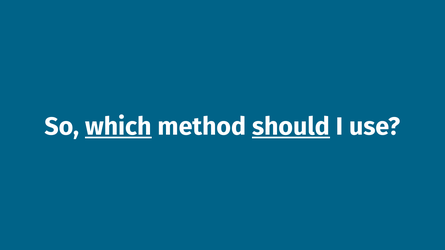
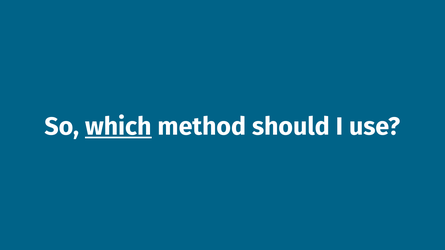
should underline: present -> none (291, 127)
